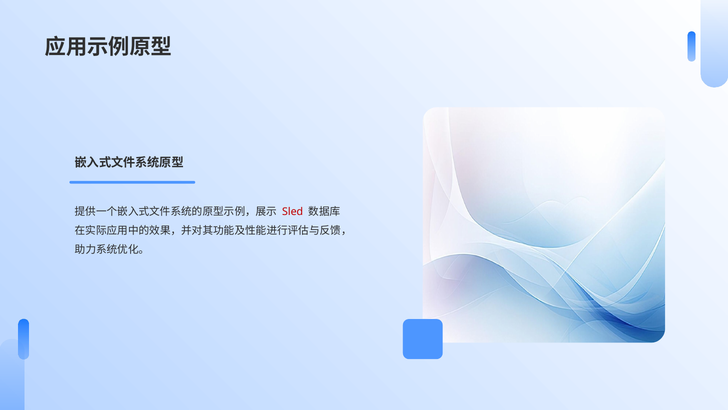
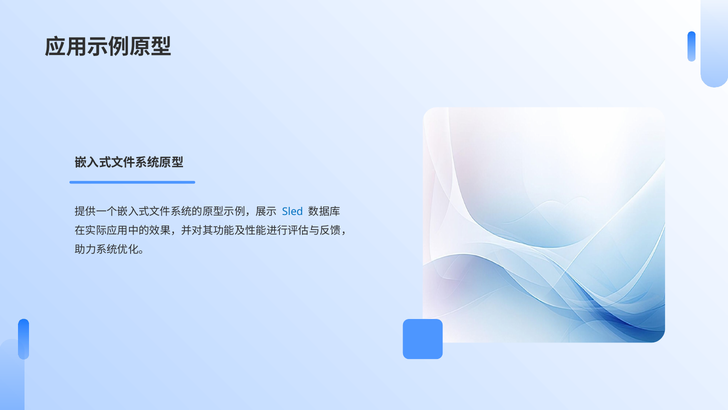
Sled colour: red -> blue (293, 211)
